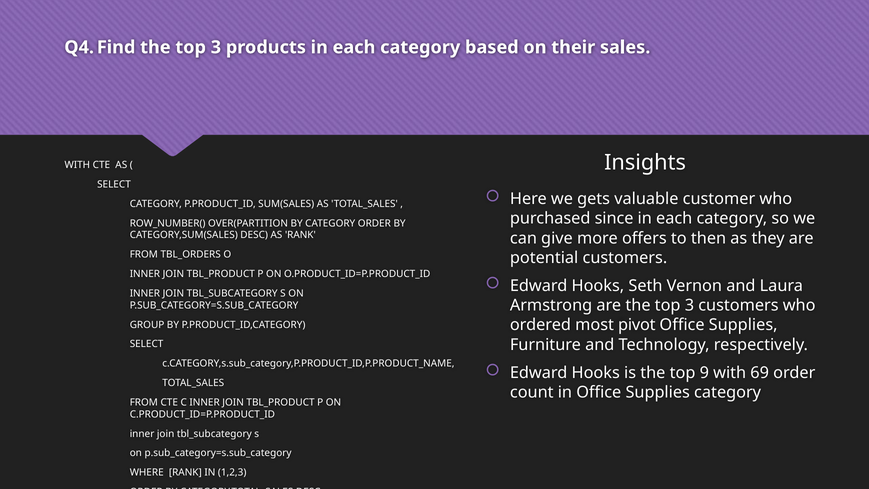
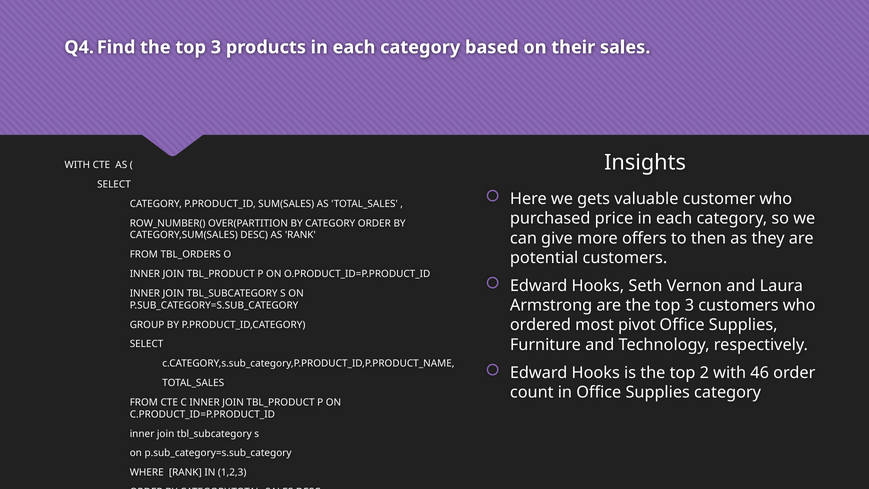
since: since -> price (614, 218)
9: 9 -> 2 (704, 373)
69: 69 -> 46 (760, 373)
